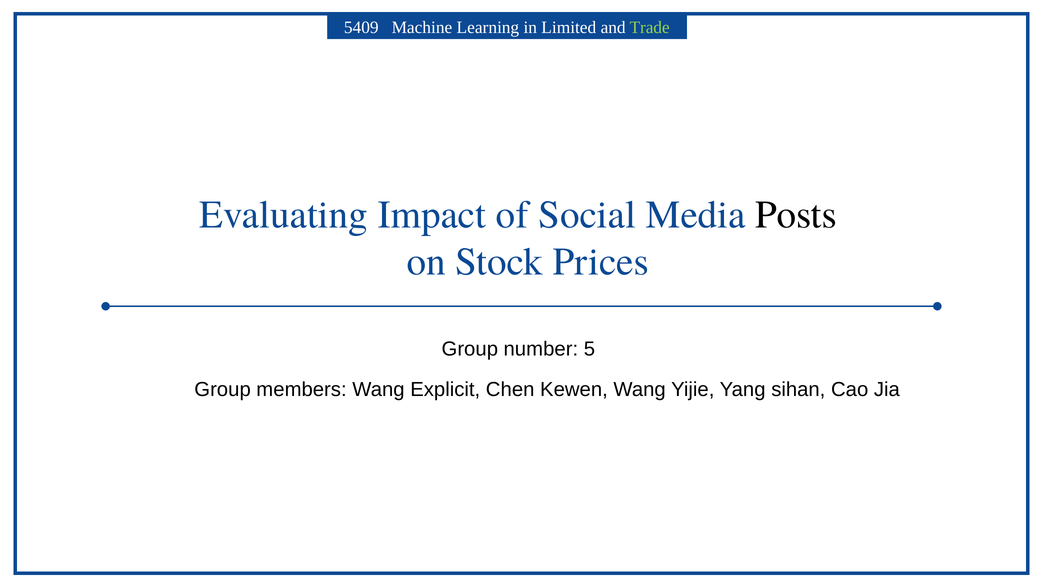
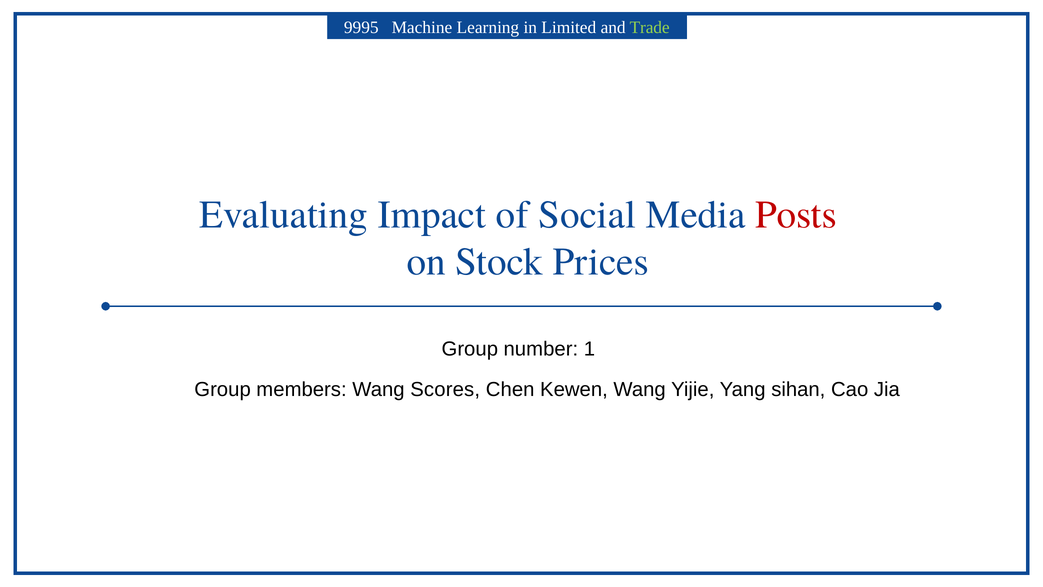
5409: 5409 -> 9995 (361, 28)
Posts colour: black -> red (796, 215)
5: 5 -> 1 (589, 349)
Explicit: Explicit -> Scores (445, 389)
